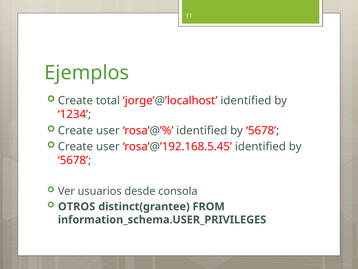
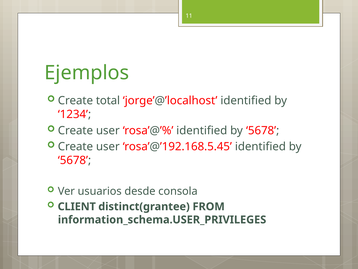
OTROS: OTROS -> CLIENT (77, 206)
